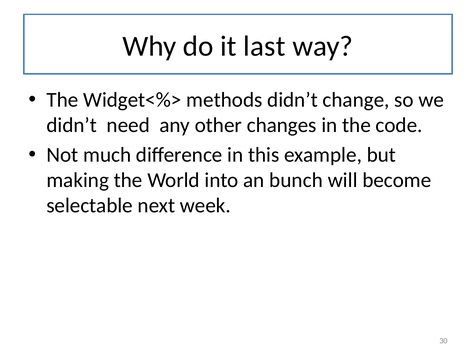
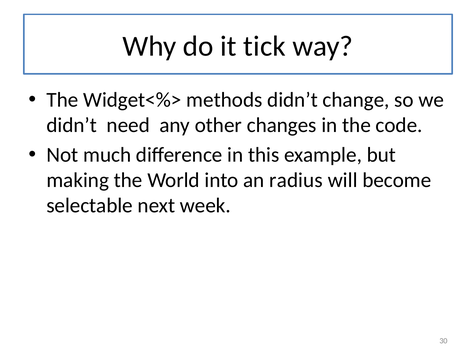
last: last -> tick (264, 46)
bunch: bunch -> radius (296, 180)
